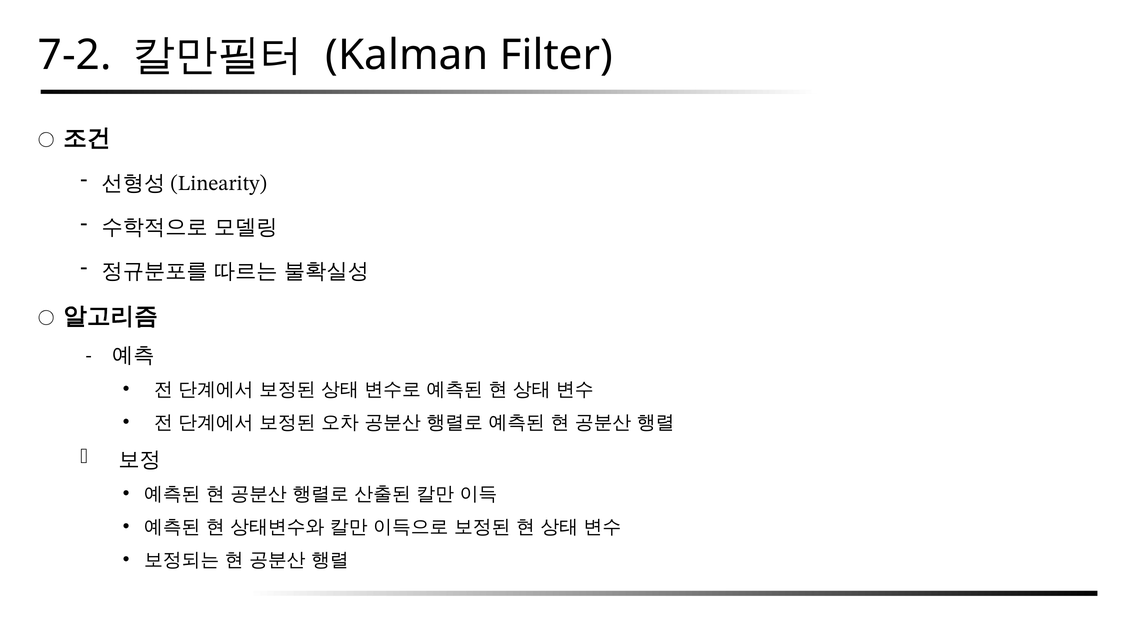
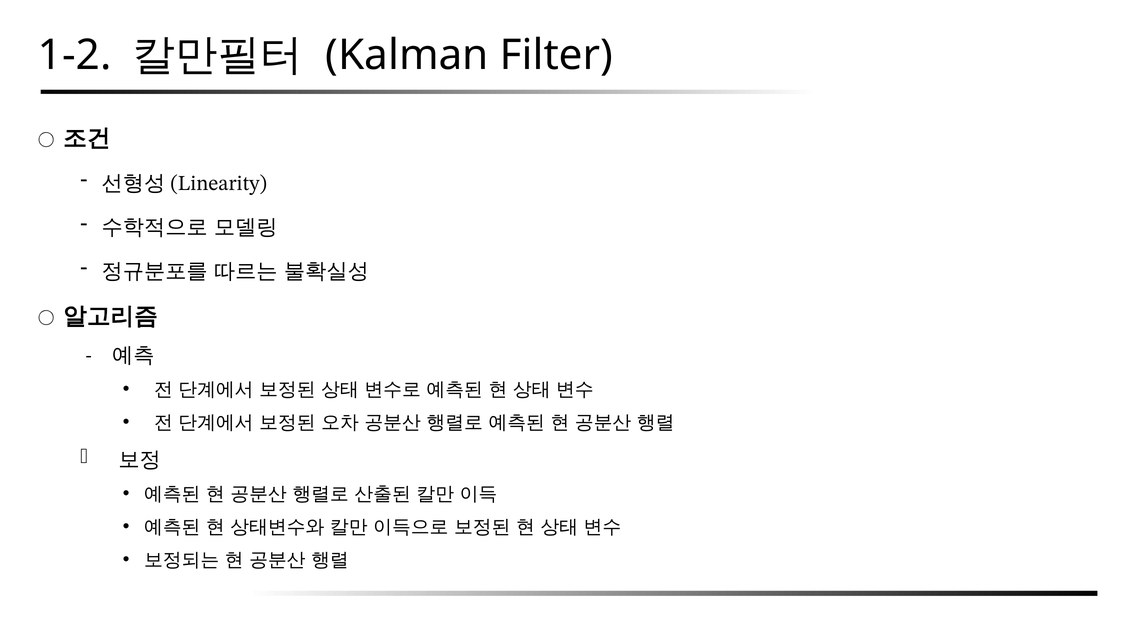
7-2: 7-2 -> 1-2 (75, 55)
